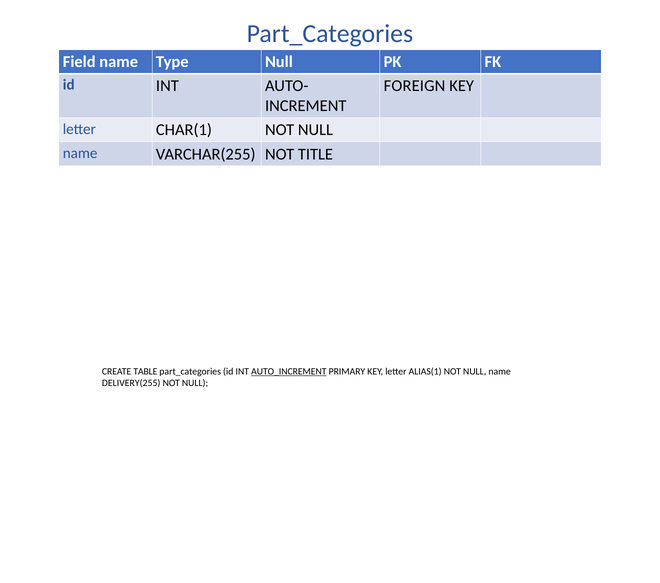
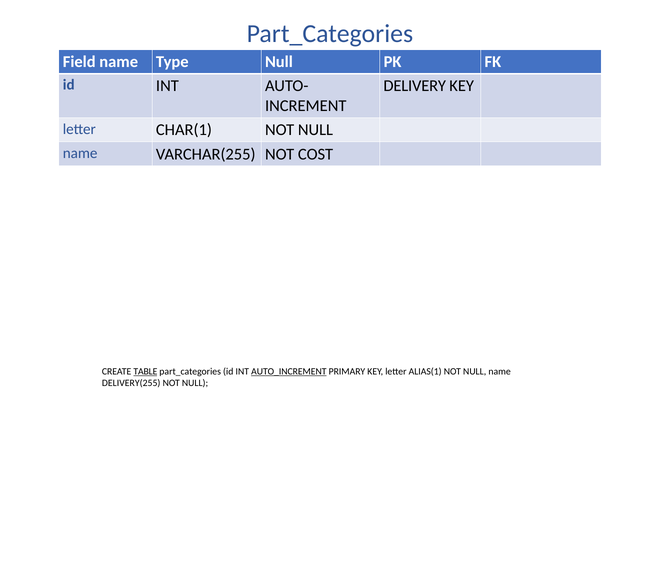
FOREIGN: FOREIGN -> DELIVERY (415, 86)
TITLE: TITLE -> COST (315, 154)
TABLE underline: none -> present (145, 371)
